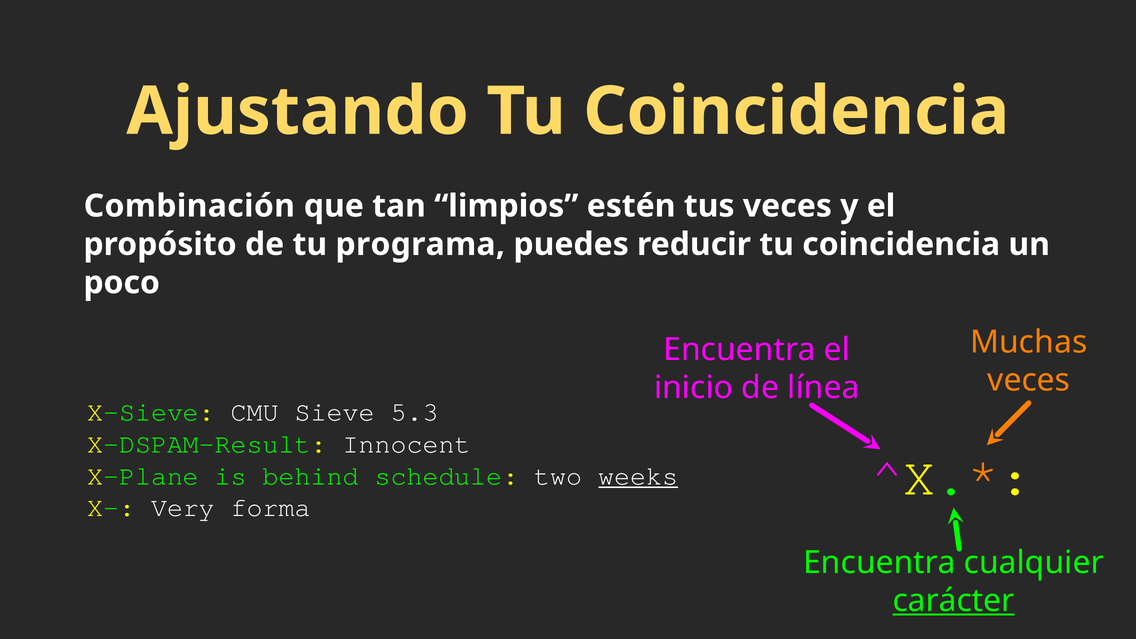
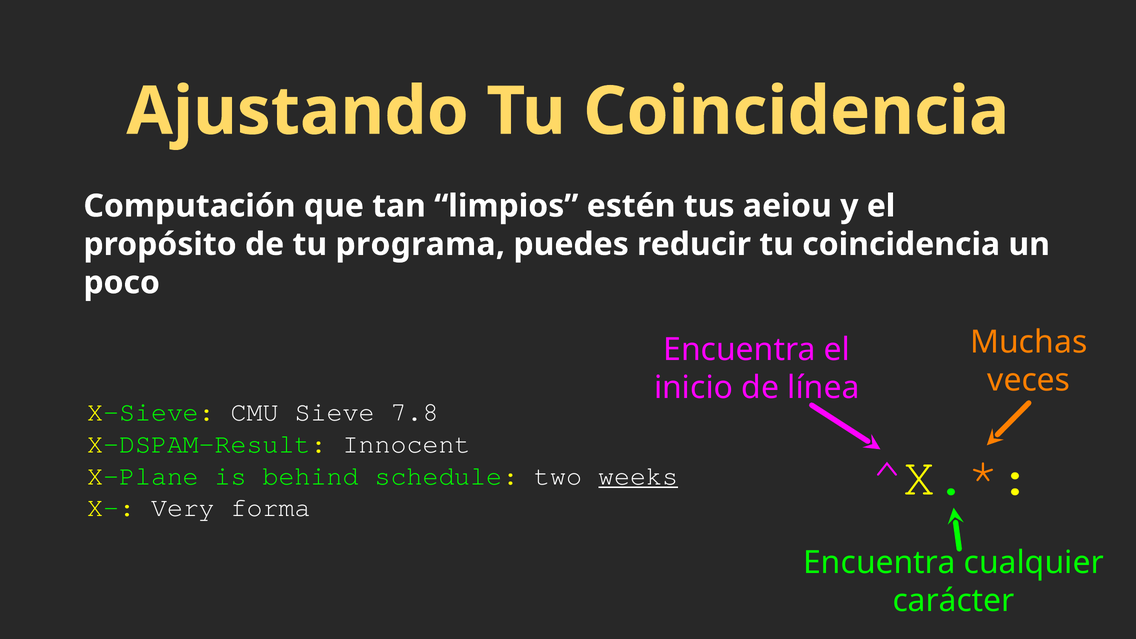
Combinación: Combinación -> Computación (189, 206)
tus veces: veces -> aeiou (787, 206)
5.3: 5.3 -> 7.8 (415, 412)
carácter underline: present -> none (954, 601)
